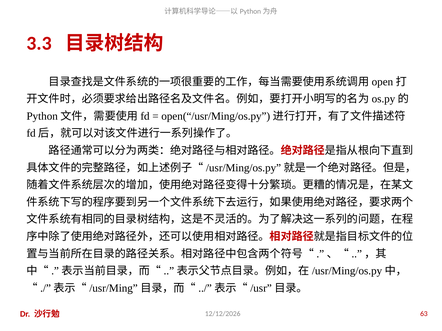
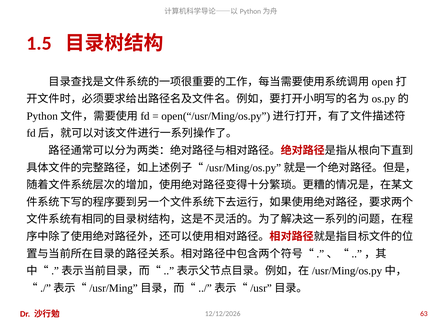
3.3: 3.3 -> 1.5 (39, 43)
